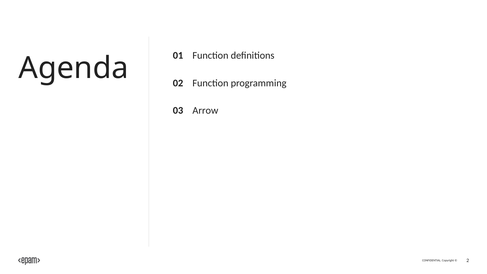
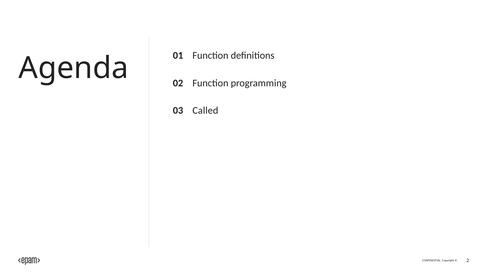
Arrow: Arrow -> Called (205, 111)
